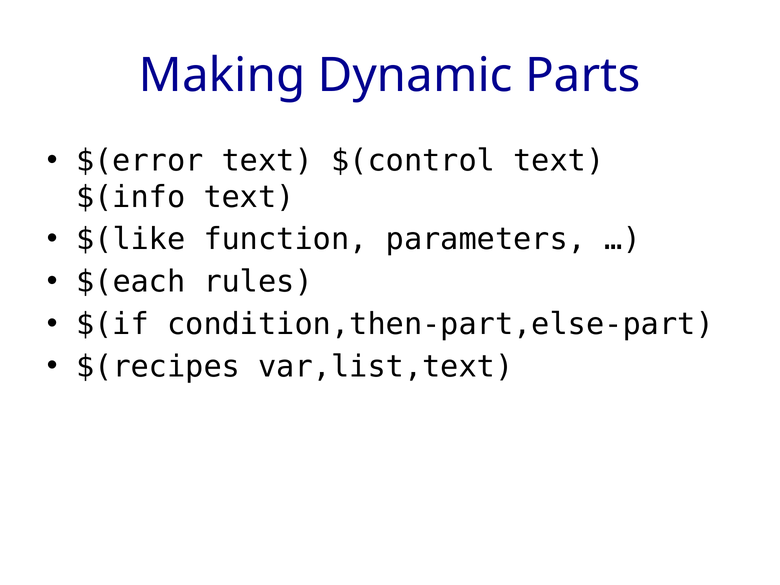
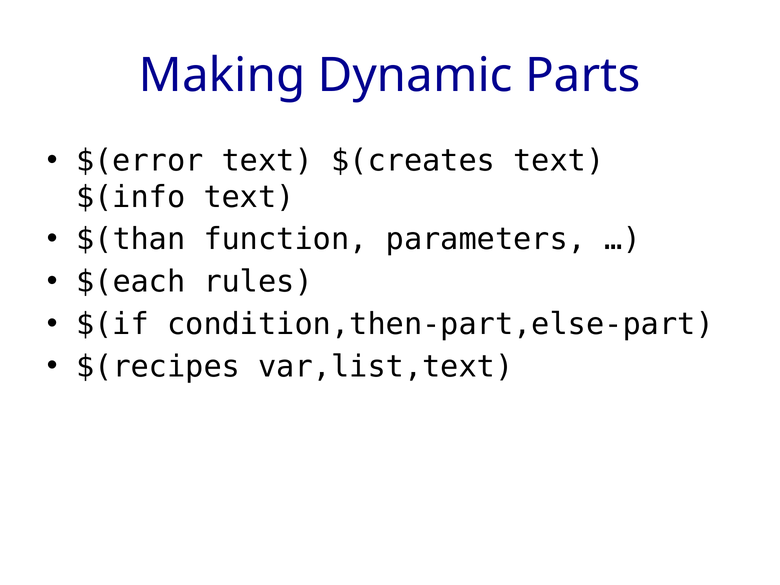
$(control: $(control -> $(creates (413, 161)
$(like: $(like -> $(than (131, 239)
